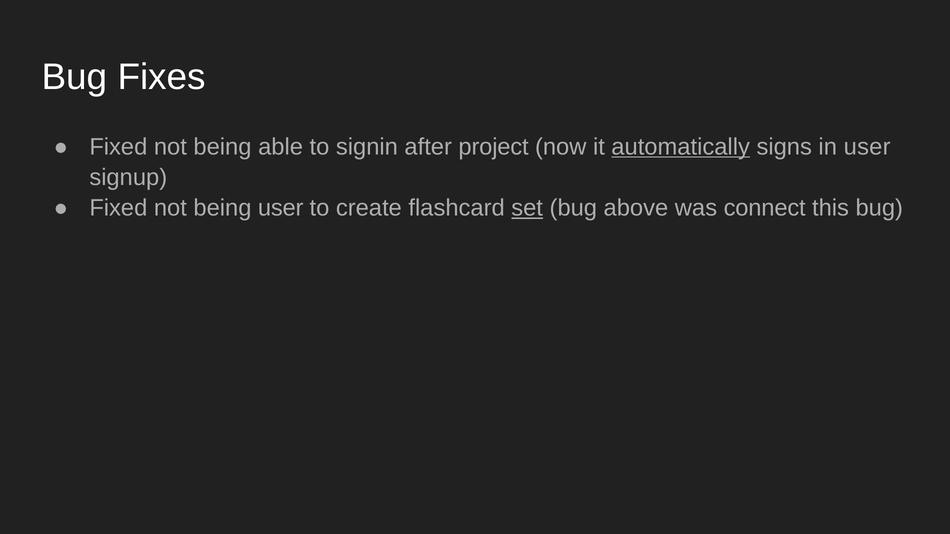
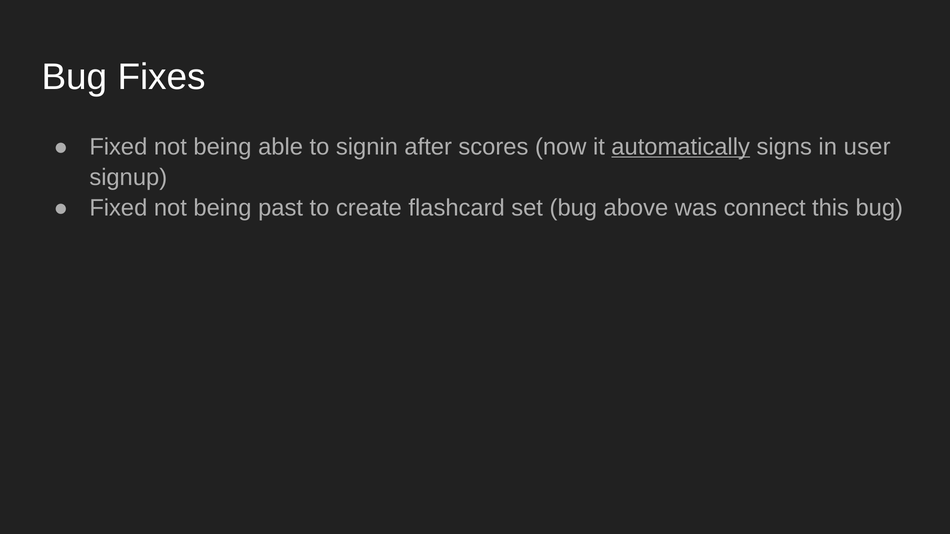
project: project -> scores (493, 147)
being user: user -> past (281, 208)
set underline: present -> none (527, 208)
